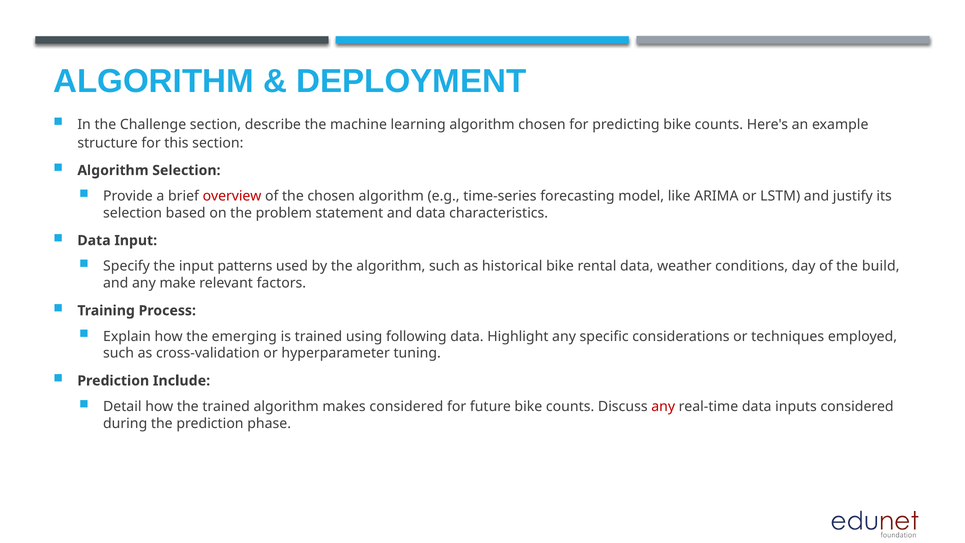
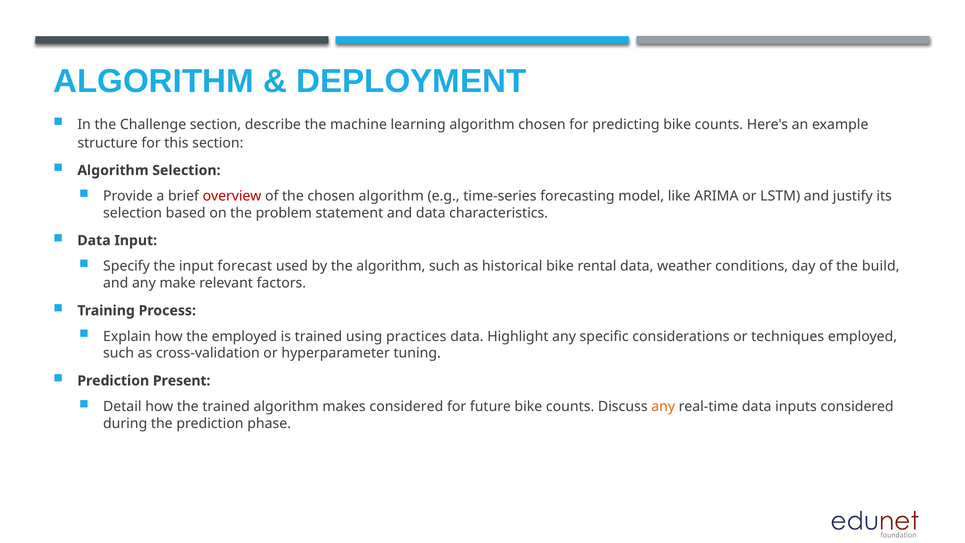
patterns: patterns -> forecast (245, 266)
the emerging: emerging -> employed (244, 336)
following: following -> practices (416, 336)
Include: Include -> Present (182, 381)
any colour: red -> orange (663, 406)
